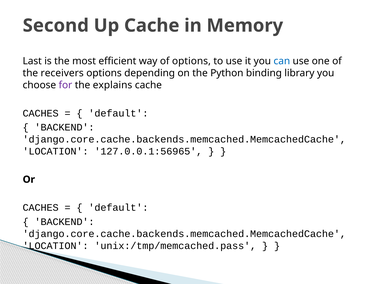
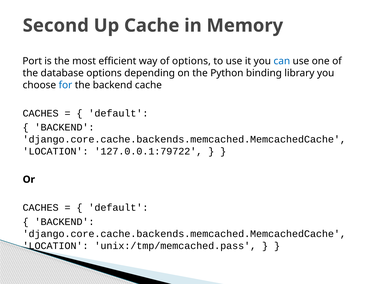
Last: Last -> Port (32, 61)
receivers: receivers -> database (62, 73)
for colour: purple -> blue (65, 85)
the explains: explains -> backend (113, 85)
127.0.0.1:56965: 127.0.0.1:56965 -> 127.0.0.1:79722 (148, 151)
